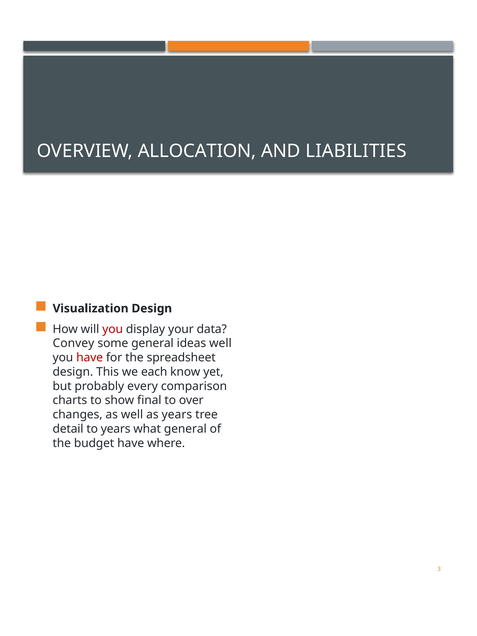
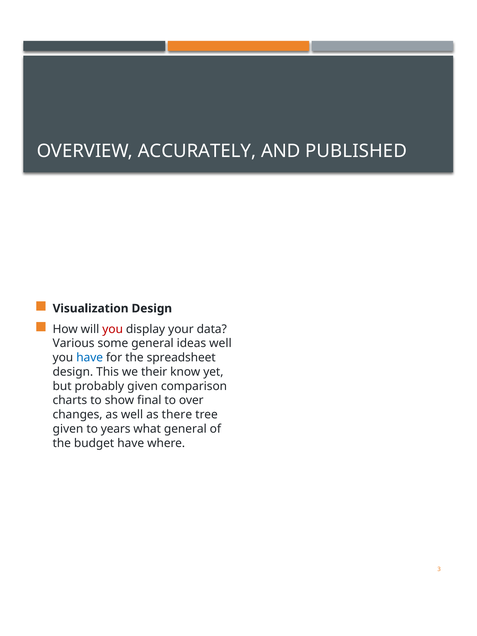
ALLOCATION: ALLOCATION -> ACCURATELY (197, 151)
LIABILITIES: LIABILITIES -> PUBLISHED (356, 151)
Convey: Convey -> Various (74, 343)
have colour: red -> blue (90, 358)
each: each -> their (154, 372)
probably every: every -> given (143, 386)
as years: years -> there (177, 415)
detail: detail -> given (68, 429)
